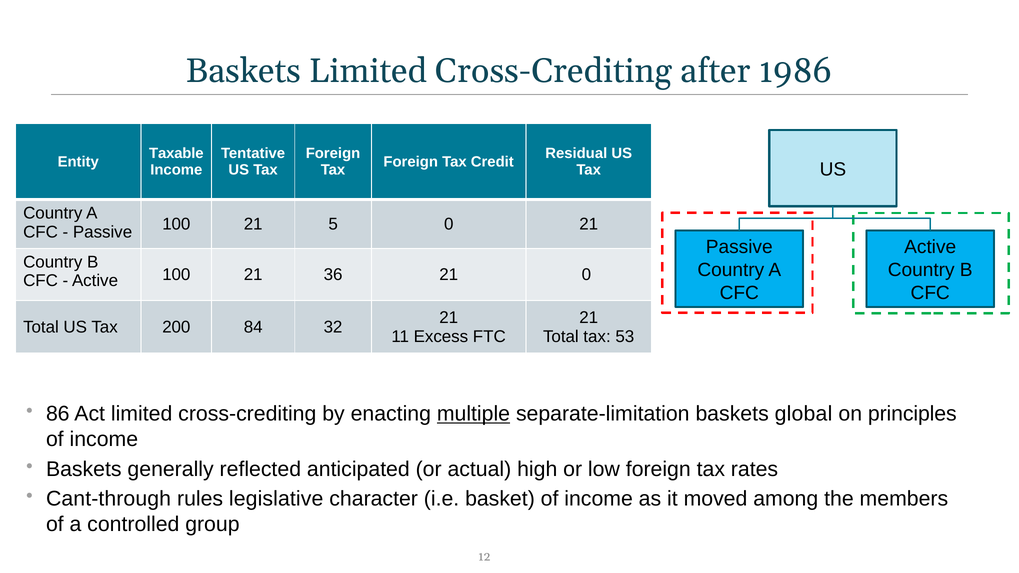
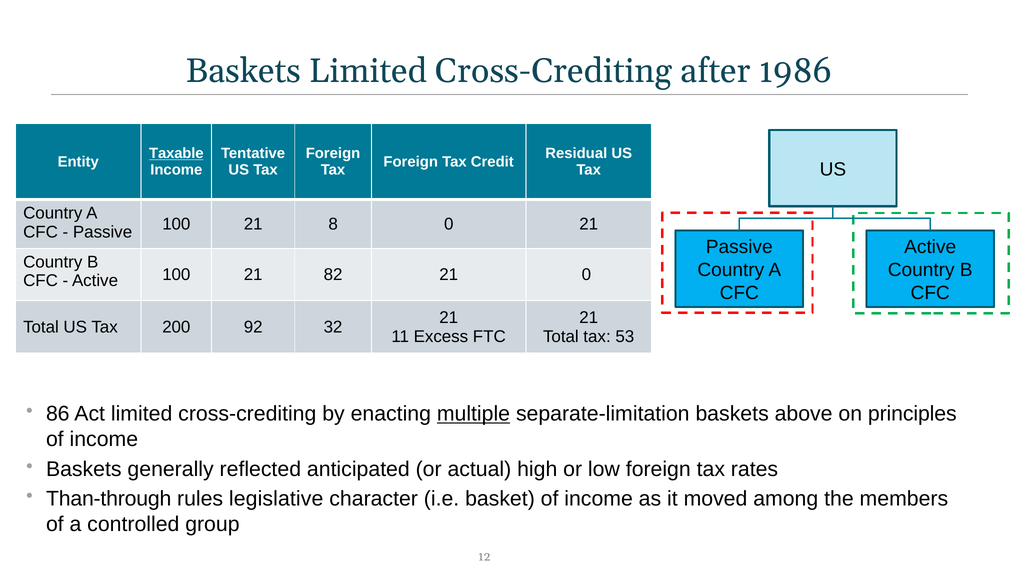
Taxable underline: none -> present (176, 153)
5: 5 -> 8 (333, 224)
36: 36 -> 82 (333, 275)
84: 84 -> 92 (253, 327)
global: global -> above (804, 414)
Cant-through: Cant-through -> Than-through (109, 499)
